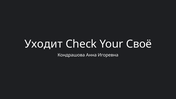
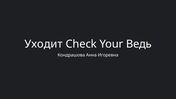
Своё: Своё -> Ведь (139, 44)
